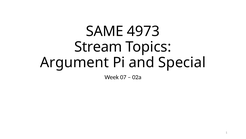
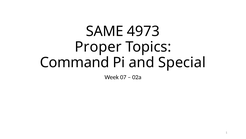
Stream: Stream -> Proper (98, 47)
Argument: Argument -> Command (75, 62)
